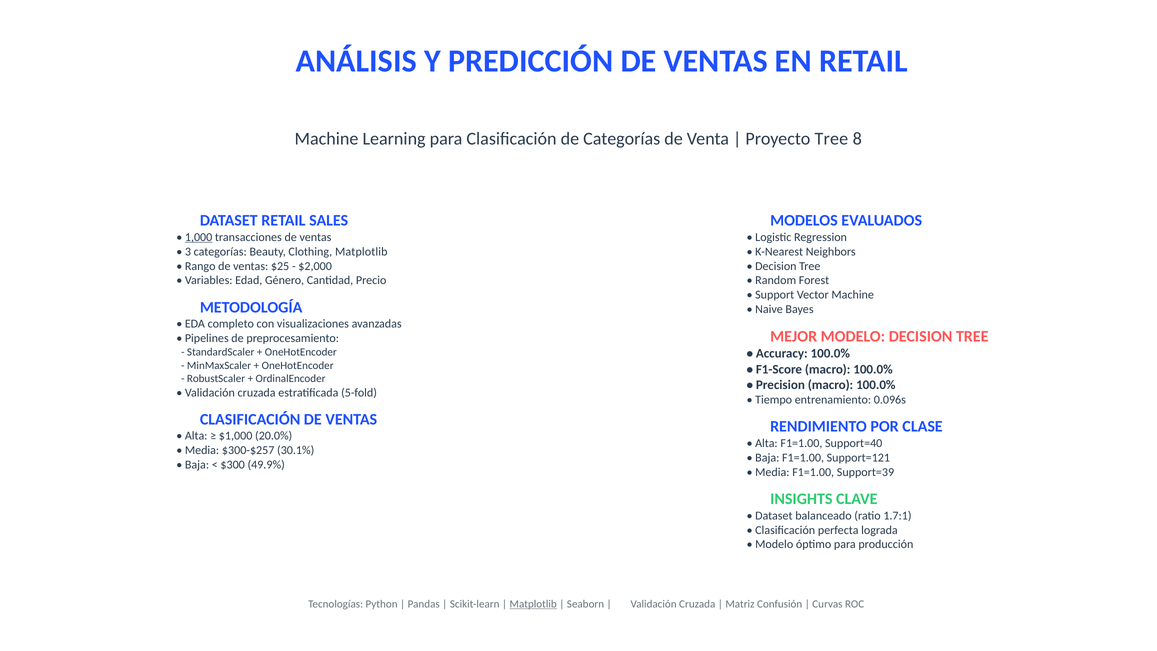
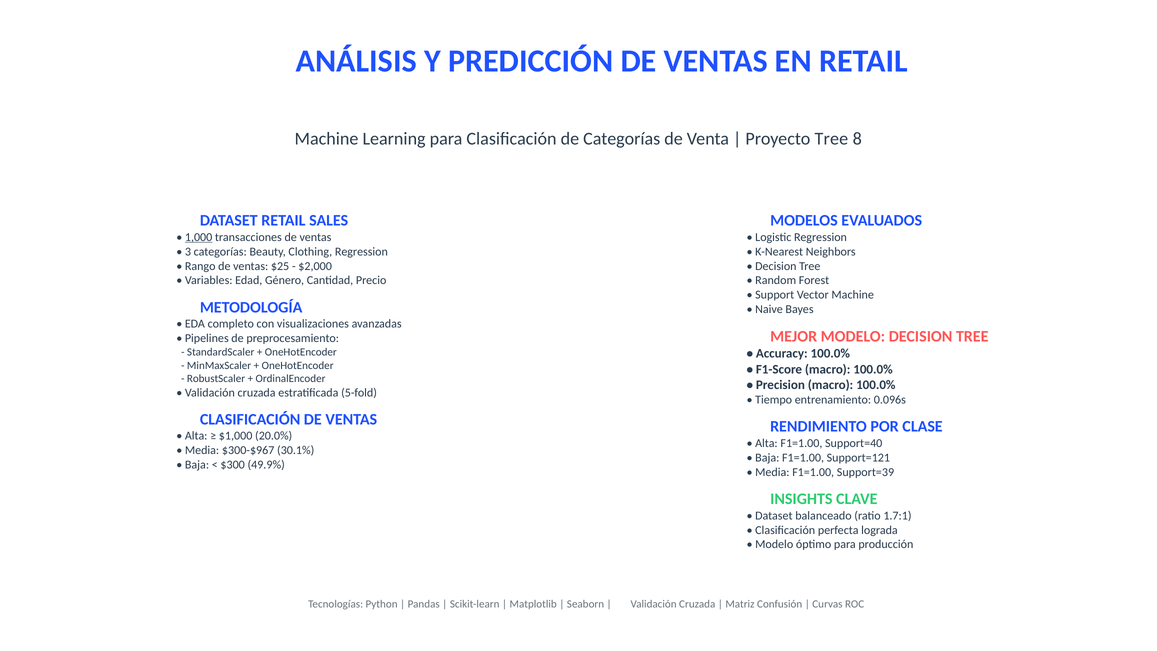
Clothing Matplotlib: Matplotlib -> Regression (361, 252)
$300-$257: $300-$257 -> $300-$967 (248, 450)
Matplotlib underline: present -> none (533, 604)
